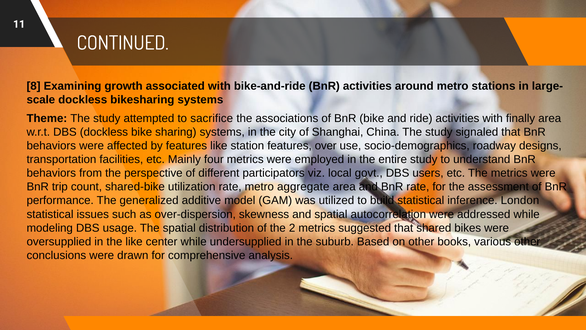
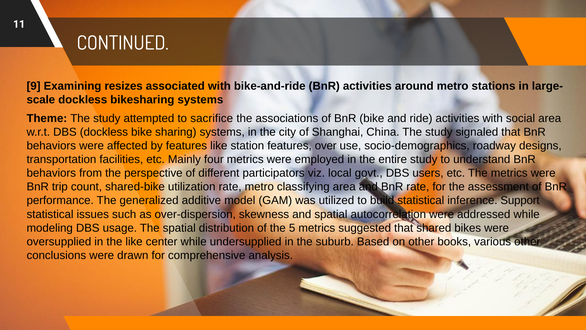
8: 8 -> 9 (34, 86)
growth: growth -> resizes (124, 86)
finally: finally -> social (521, 118)
aggregate: aggregate -> classifying (303, 187)
London: London -> Support (520, 200)
2: 2 -> 5 (292, 228)
